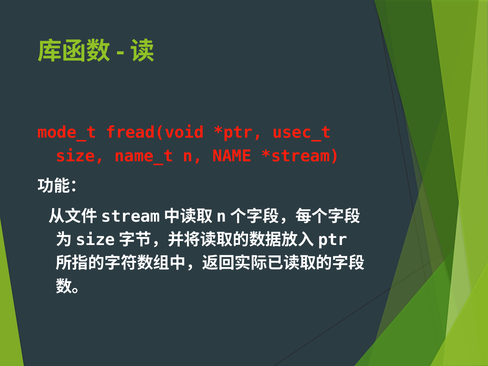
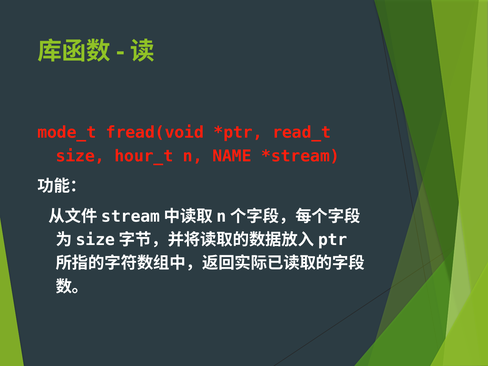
usec_t: usec_t -> read_t (302, 133)
name_t: name_t -> hour_t (144, 156)
